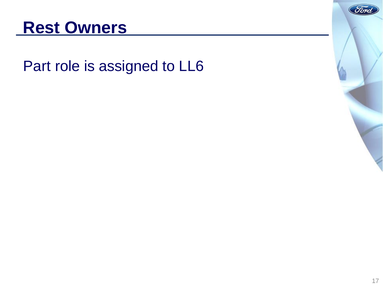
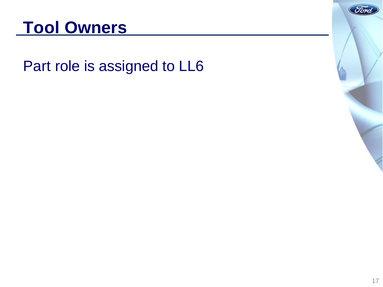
Rest: Rest -> Tool (41, 28)
